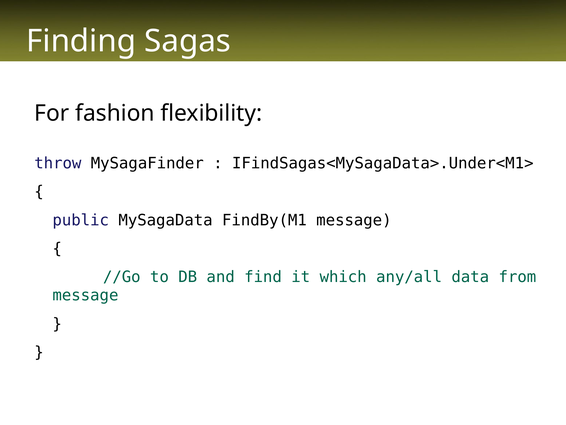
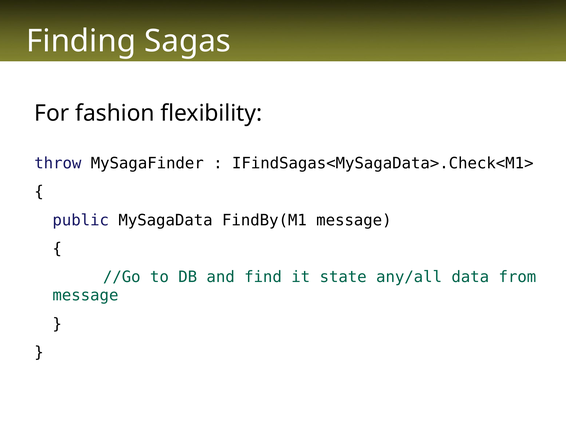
IFindSagas<MySagaData>.Under<M1>: IFindSagas<MySagaData>.Under<M1> -> IFindSagas<MySagaData>.Check<M1> (383, 163)
which: which -> state (343, 277)
